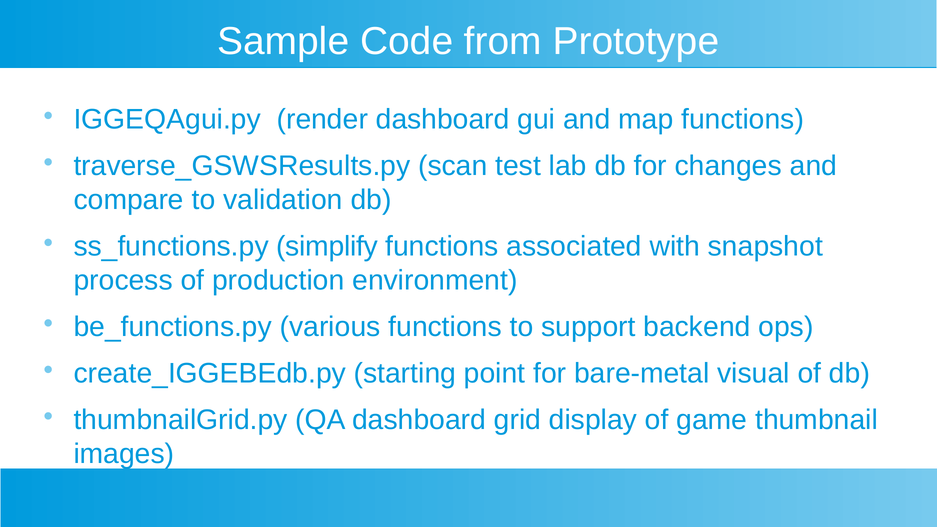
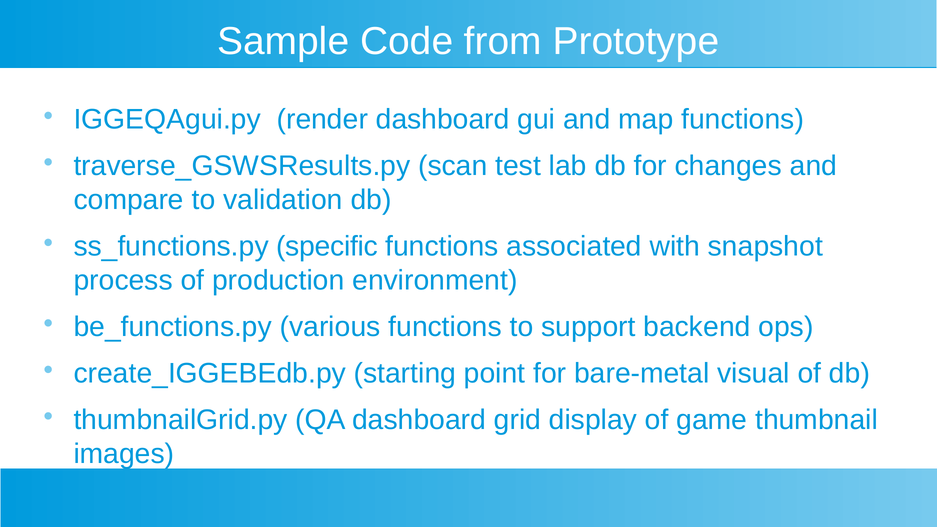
simplify: simplify -> specific (327, 246)
